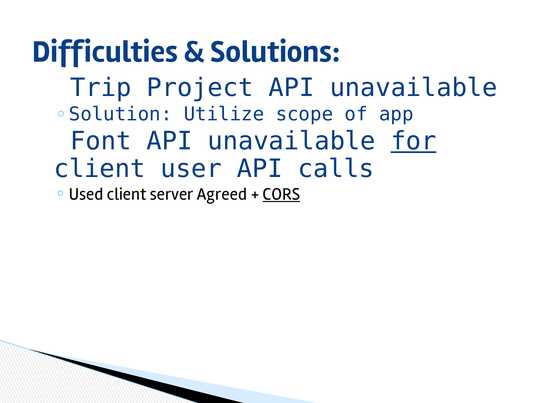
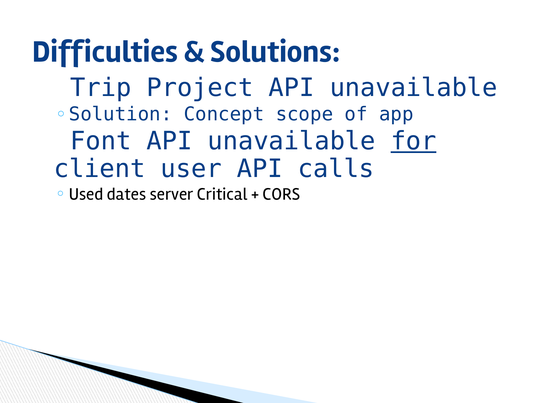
Utilize: Utilize -> Concept (224, 114)
client: client -> dates (127, 194)
Agreed: Agreed -> Critical (222, 194)
CORS underline: present -> none (281, 194)
